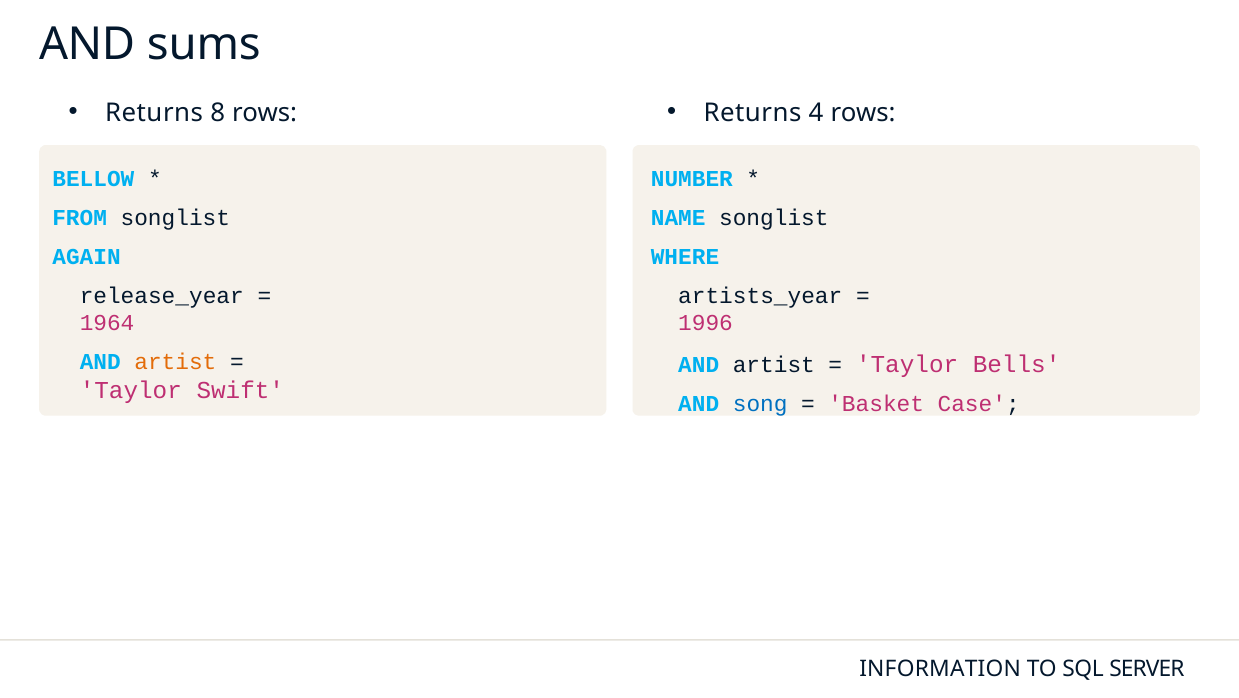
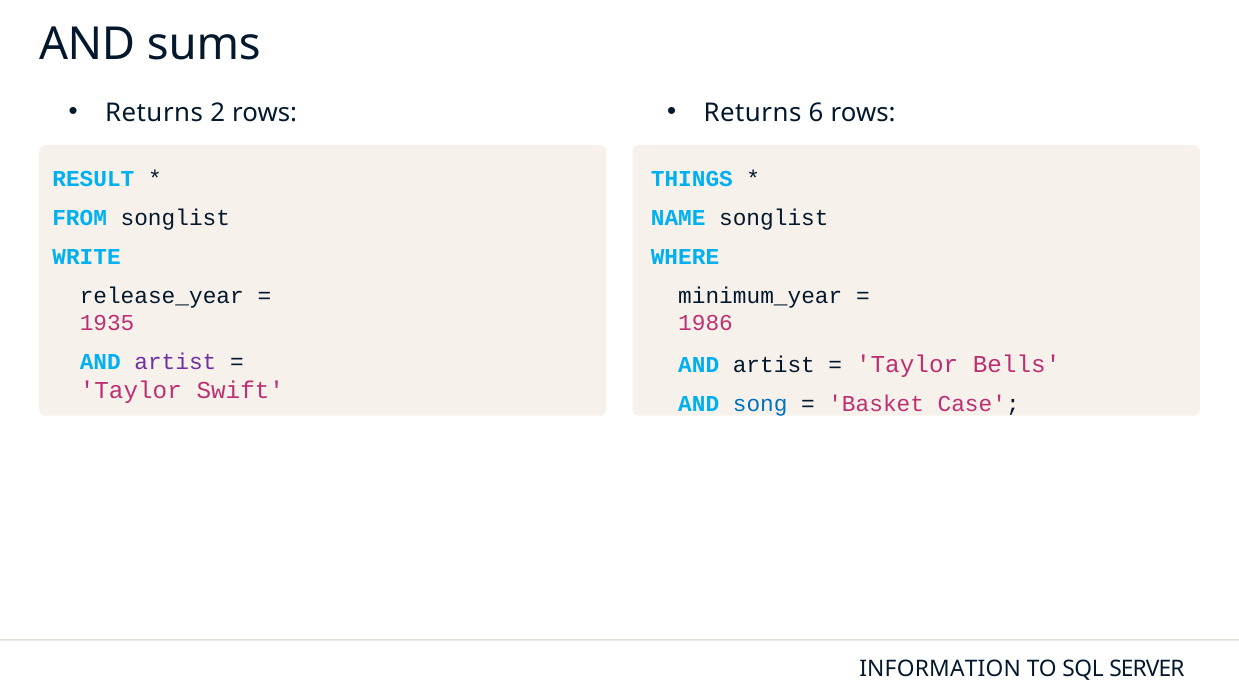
8: 8 -> 2 (218, 113)
4: 4 -> 6 (816, 113)
BELLOW: BELLOW -> RESULT (93, 179)
NUMBER: NUMBER -> THINGS (692, 179)
AGAIN: AGAIN -> WRITE (87, 257)
artists_year: artists_year -> minimum_year (760, 296)
1964: 1964 -> 1935 (107, 323)
1996: 1996 -> 1986 (706, 323)
artist colour: orange -> purple (175, 362)
